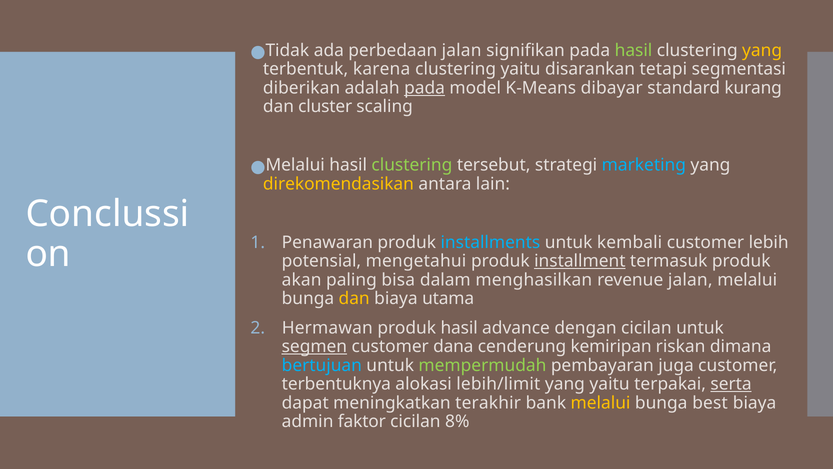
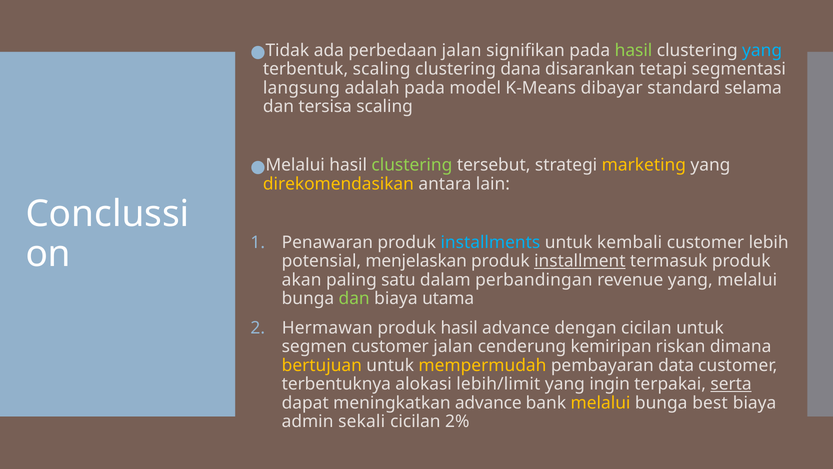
yang colour: yellow -> light blue (762, 50)
terbentuk karena: karena -> scaling (382, 69)
clustering yaitu: yaitu -> dana (521, 69)
diberikan: diberikan -> langsung (301, 88)
pada underline: present -> none (425, 88)
kurang: kurang -> selama (753, 88)
cluster: cluster -> tersisa (325, 107)
marketing colour: light blue -> yellow (644, 165)
mengetahui: mengetahui -> menjelaskan (416, 261)
bisa: bisa -> satu (398, 280)
menghasilkan: menghasilkan -> perbandingan (534, 280)
revenue jalan: jalan -> yang (690, 280)
dan colour: yellow -> light green (354, 298)
segmen underline: present -> none (314, 346)
customer dana: dana -> jalan (453, 346)
bertujuan colour: light blue -> yellow (322, 365)
mempermudah colour: light green -> yellow (482, 365)
juga: juga -> data (676, 365)
yang yaitu: yaitu -> ingin (610, 384)
meningkatkan terakhir: terakhir -> advance (488, 403)
faktor: faktor -> sekali (362, 421)
8%: 8% -> 2% (457, 421)
